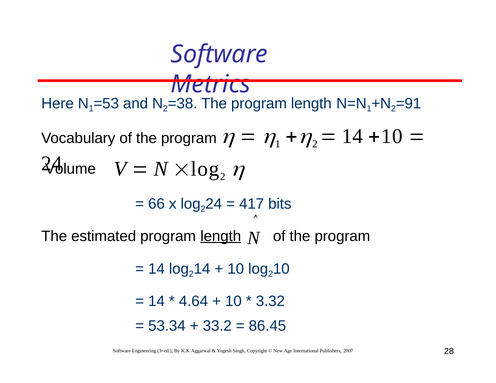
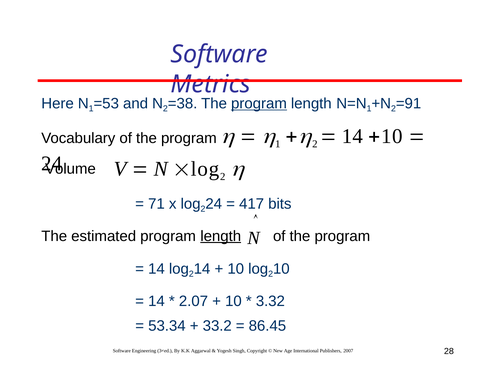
program underline: none -> present (259, 104)
66: 66 -> 71 (157, 204)
4.64: 4.64 -> 2.07 (193, 301)
